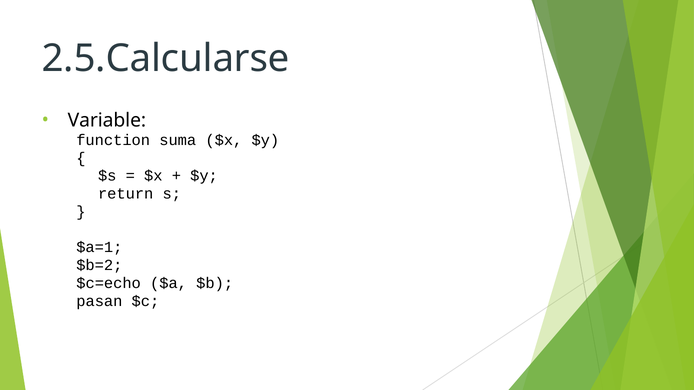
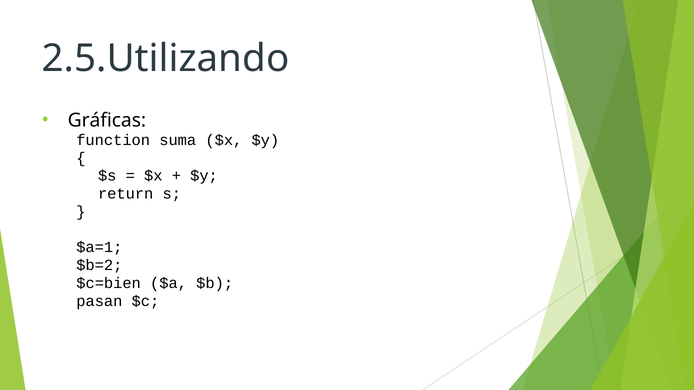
2.5.Calcularse: 2.5.Calcularse -> 2.5.Utilizando (166, 59)
Variable: Variable -> Gráficas (107, 120)
$c=echo: $c=echo -> $c=bien (109, 283)
